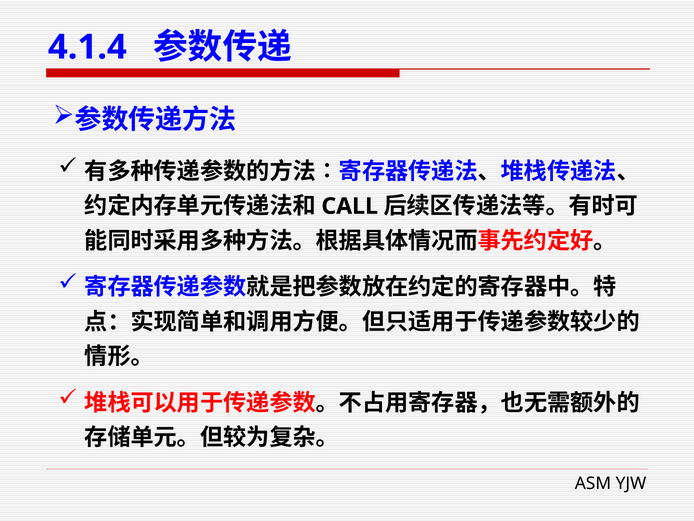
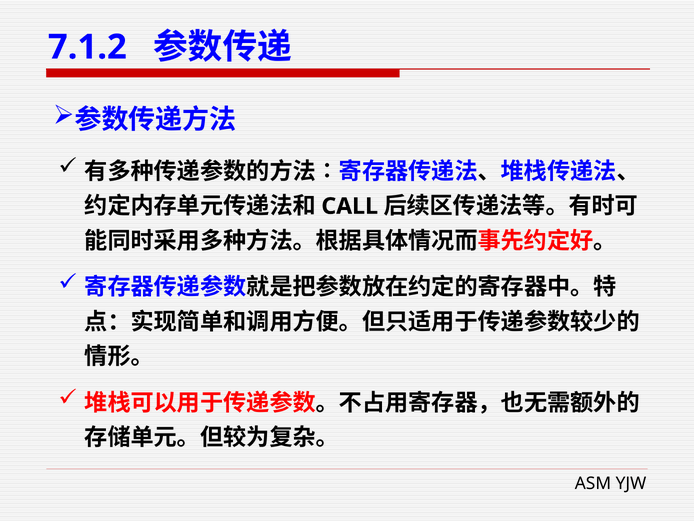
4.1.4: 4.1.4 -> 7.1.2 (87, 47)
